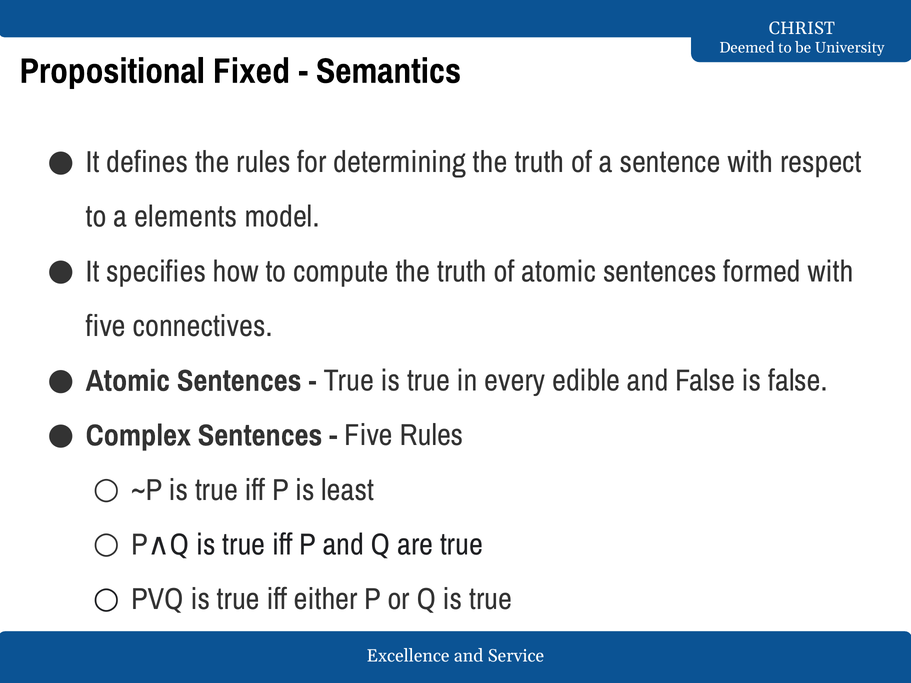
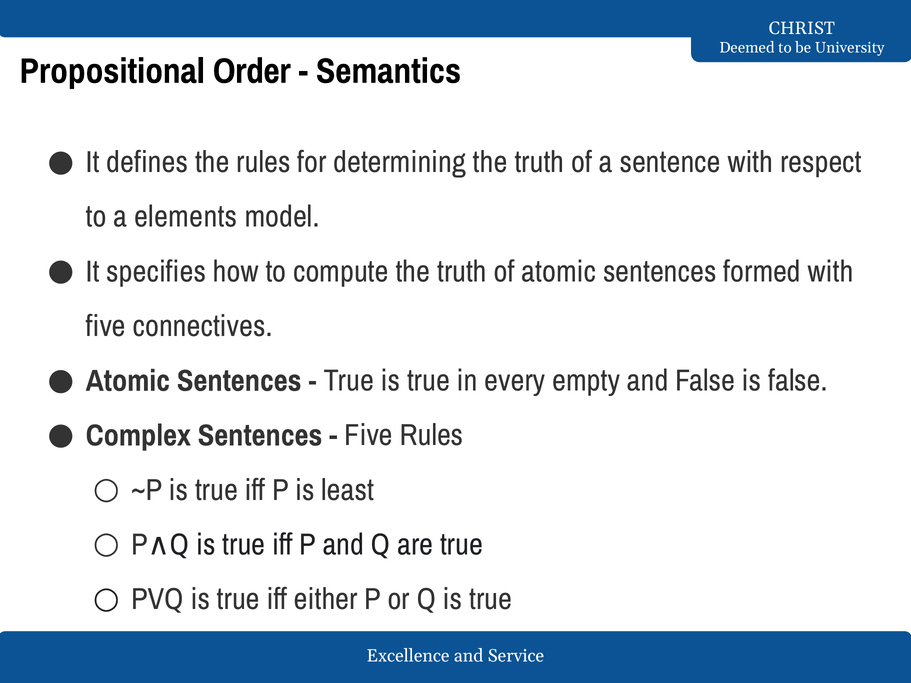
Fixed: Fixed -> Order (252, 71)
edible: edible -> empty (586, 381)
